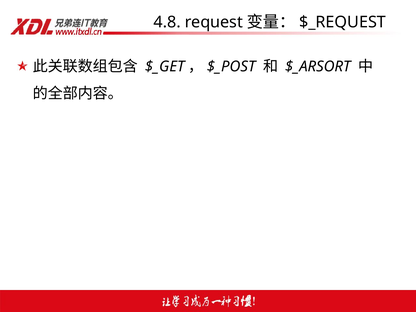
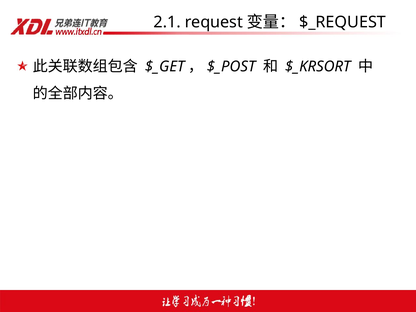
4.8: 4.8 -> 2.1 (167, 22)
$_ARSORT: $_ARSORT -> $_KRSORT (318, 67)
